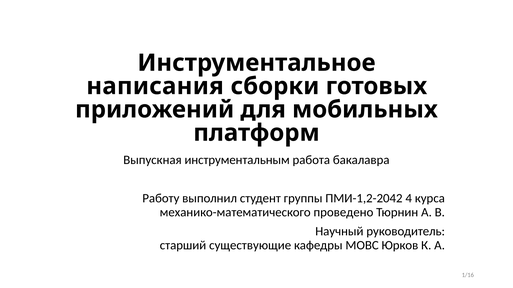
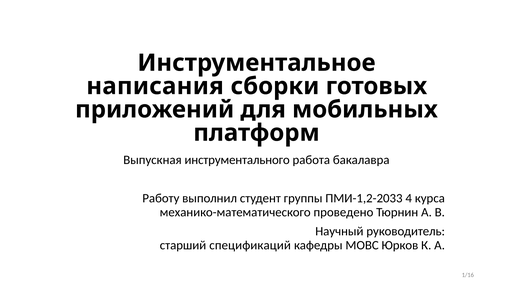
инструментальным: инструментальным -> инструментального (237, 160)
ПМИ-1,2-2042: ПМИ-1,2-2042 -> ПМИ-1,2-2033 (364, 199)
существующие: существующие -> спецификаций (250, 246)
